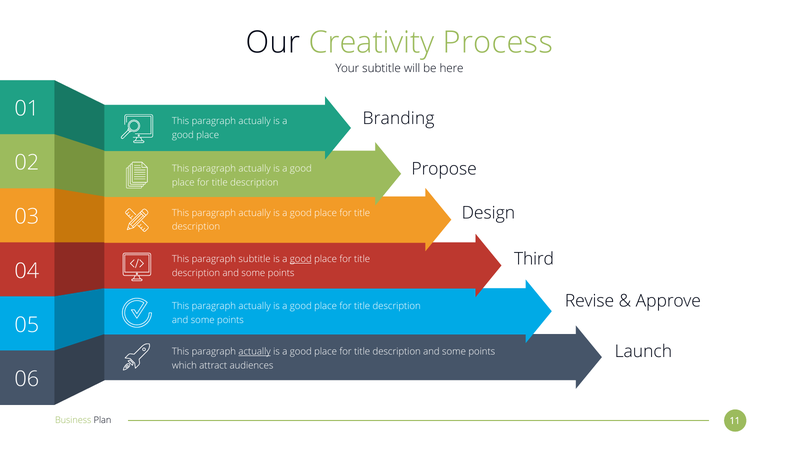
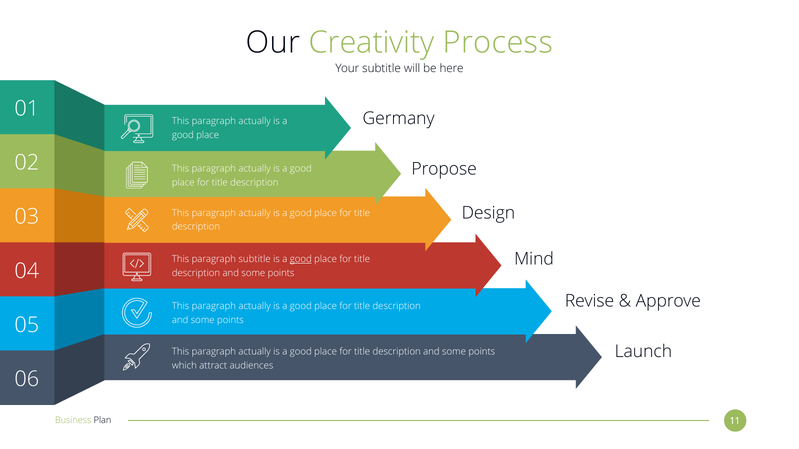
Branding: Branding -> Germany (399, 119)
Third: Third -> Mind (534, 259)
actually underline: present -> none (255, 352)
